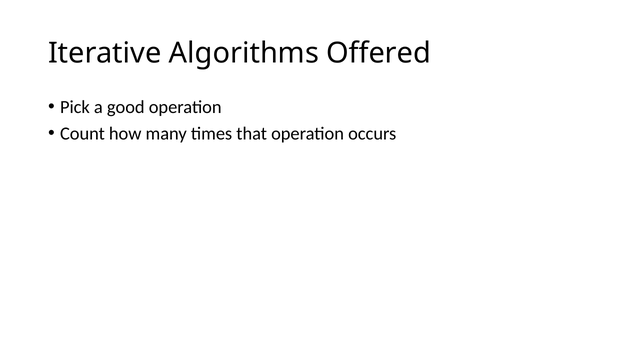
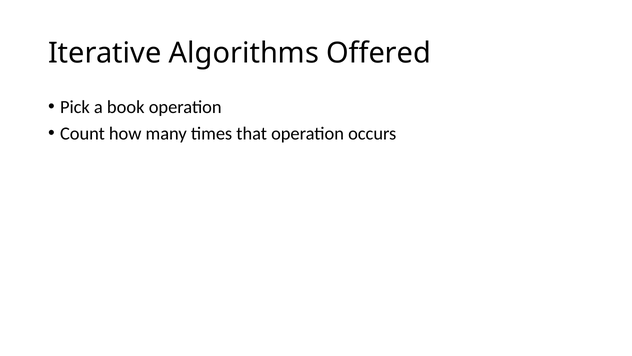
good: good -> book (126, 107)
